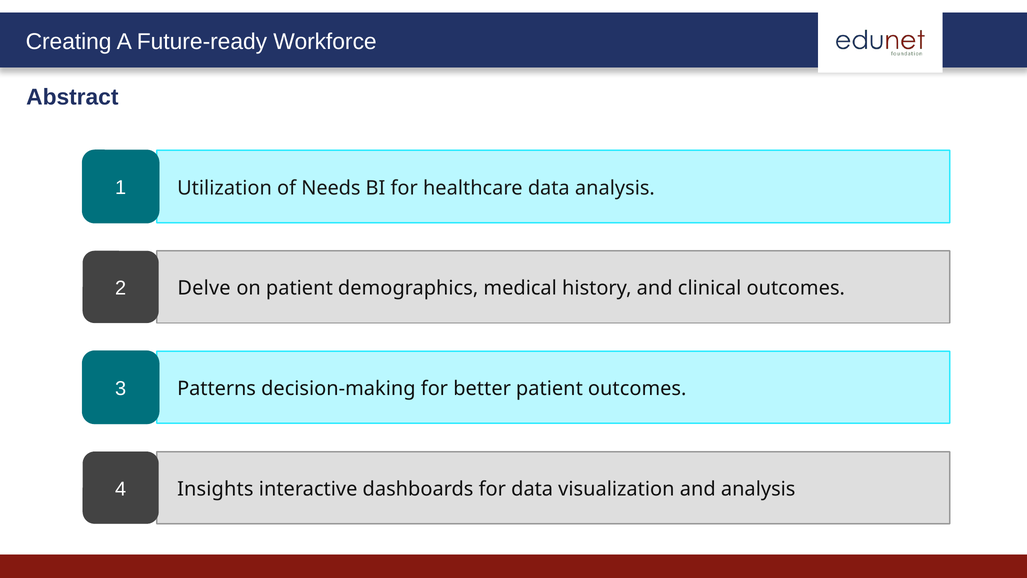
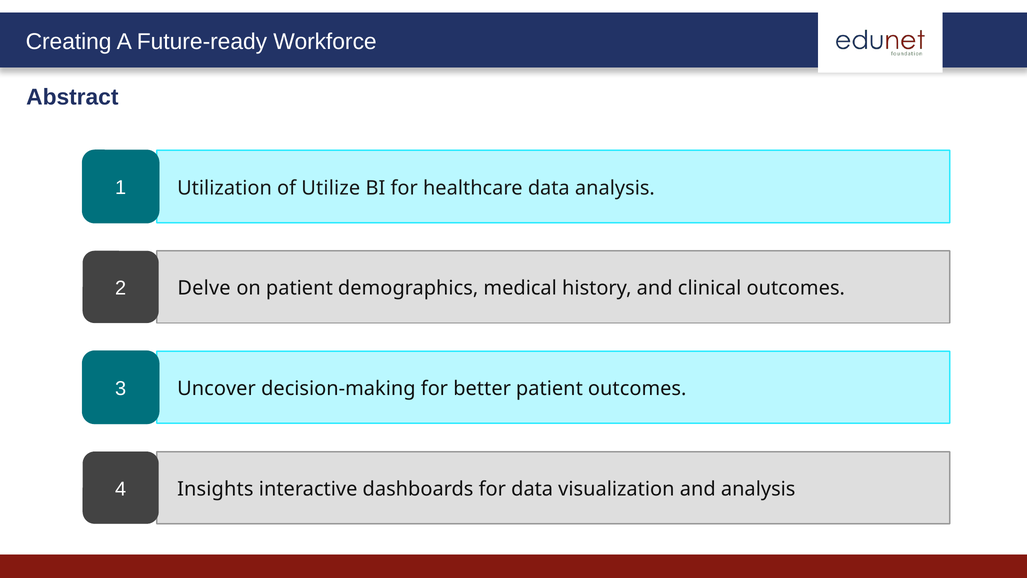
Needs: Needs -> Utilize (331, 188)
Patterns: Patterns -> Uncover (216, 389)
